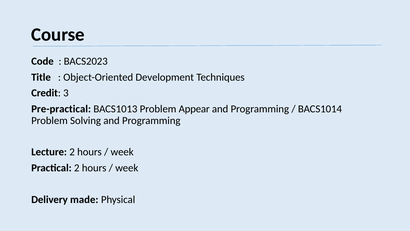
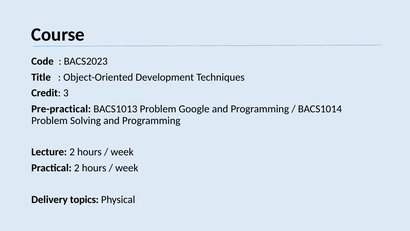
Appear: Appear -> Google (194, 109)
made: made -> topics (84, 199)
